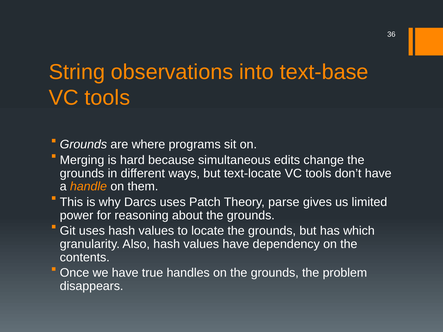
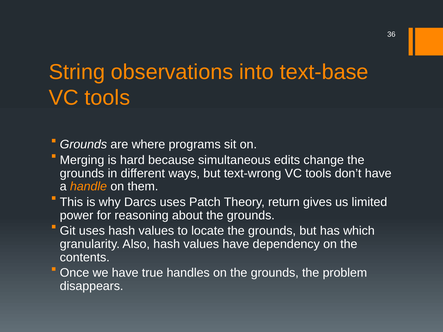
text-locate: text-locate -> text-wrong (253, 173)
parse: parse -> return (284, 202)
